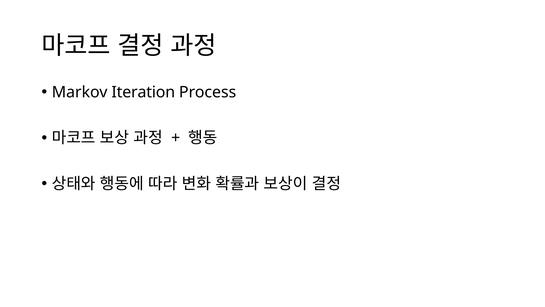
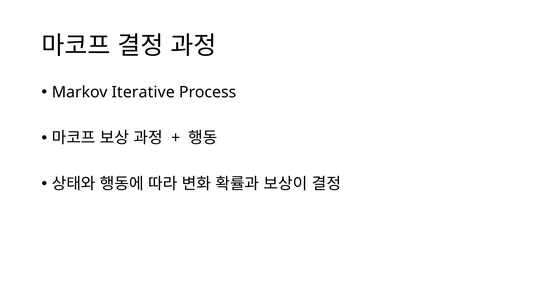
Iteration: Iteration -> Iterative (143, 92)
